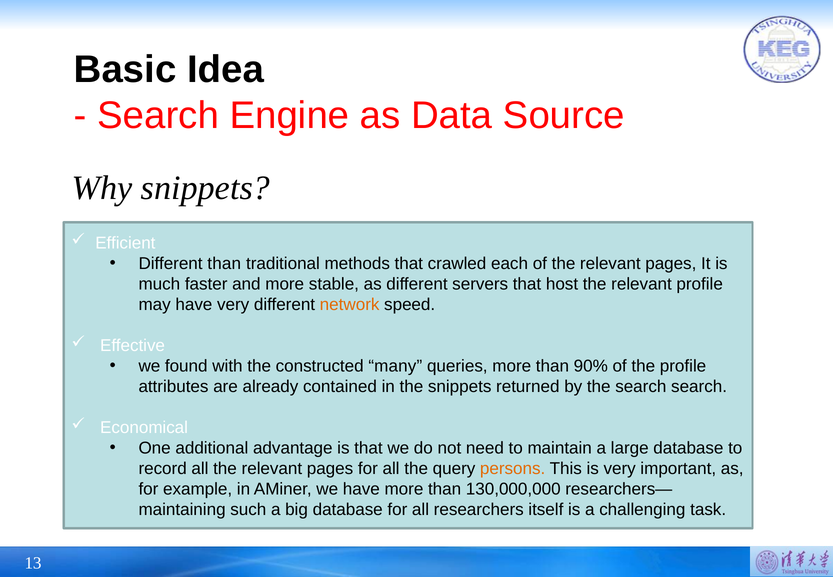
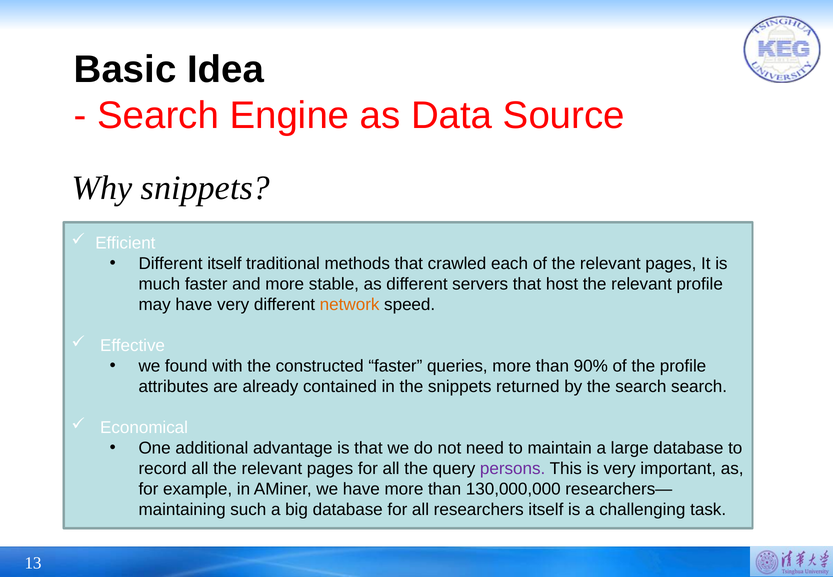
Different than: than -> itself (224, 264)
constructed many: many -> faster (395, 366)
persons colour: orange -> purple (513, 468)
